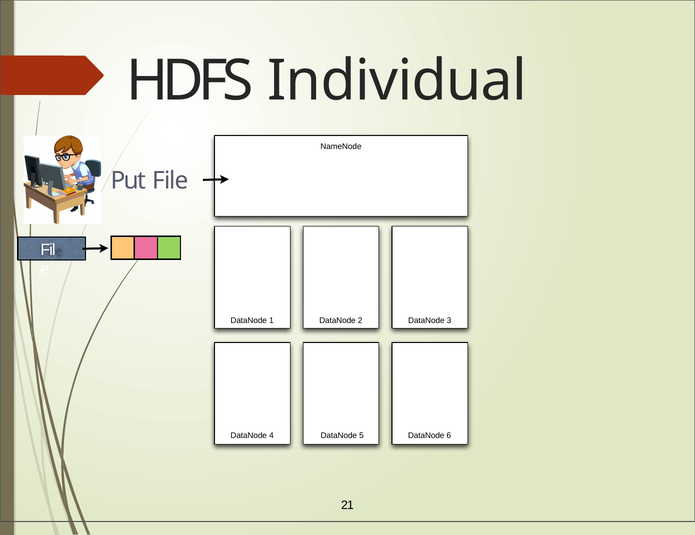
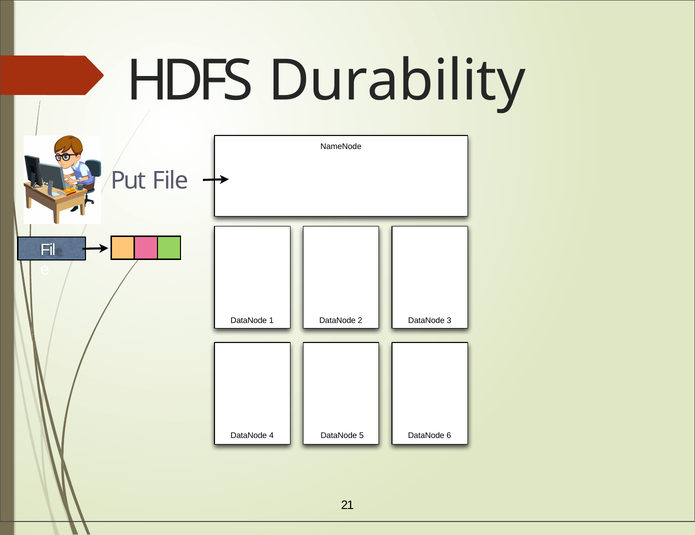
Individual: Individual -> Durability (397, 81)
